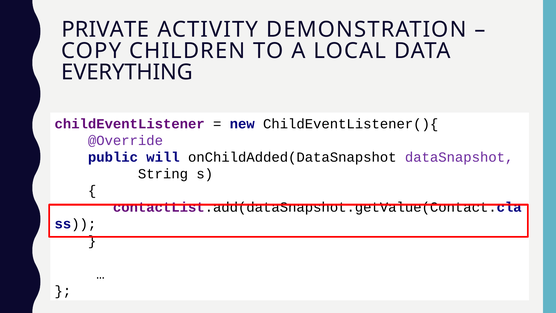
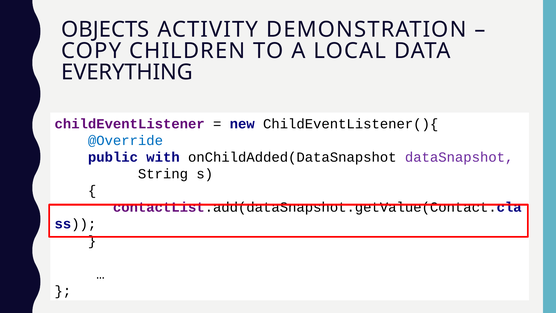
PRIVATE: PRIVATE -> OBJECTS (105, 29)
@Override colour: purple -> blue (125, 140)
will: will -> with (163, 157)
